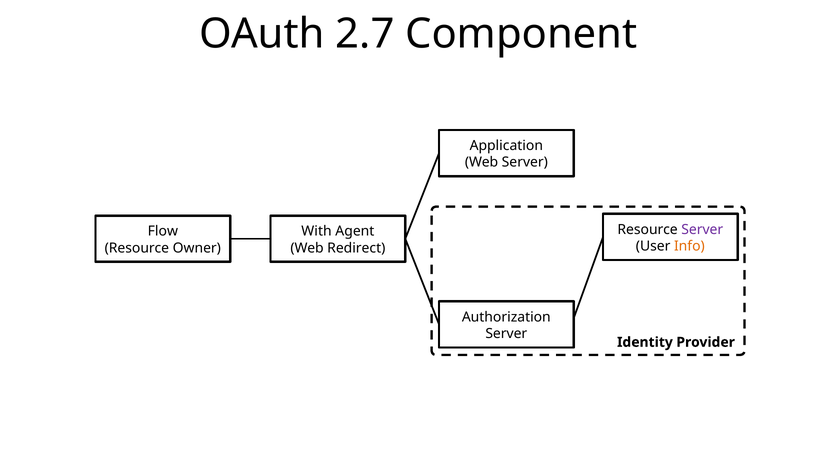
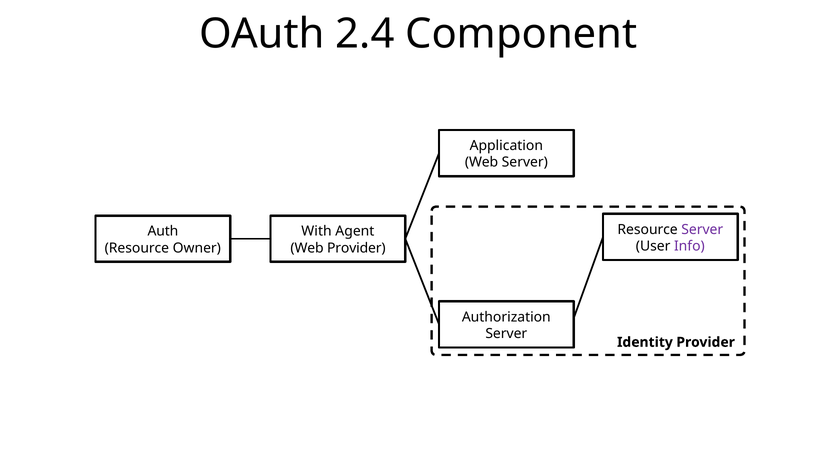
2.7: 2.7 -> 2.4 (365, 34)
Flow: Flow -> Auth (163, 231)
Info colour: orange -> purple (689, 246)
Web Redirect: Redirect -> Provider (356, 248)
